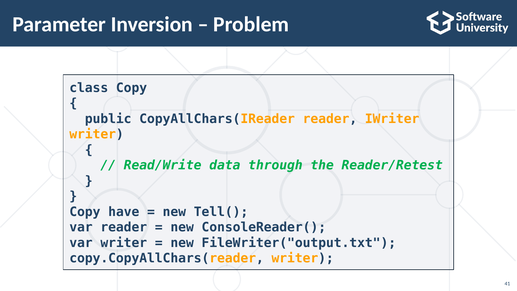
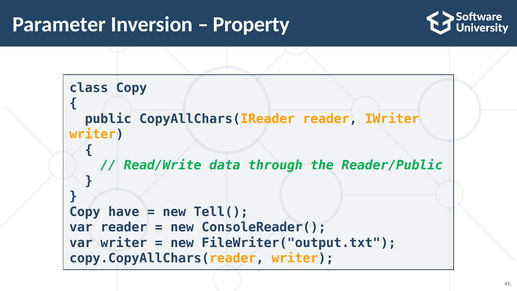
Problem: Problem -> Property (251, 24)
Reader/Retest: Reader/Retest -> Reader/Public (392, 165)
